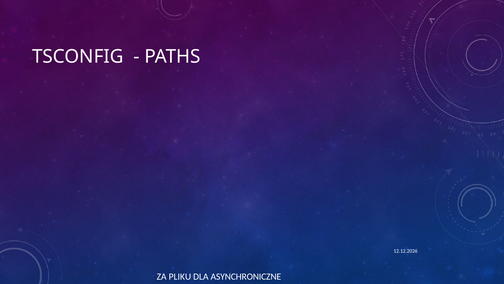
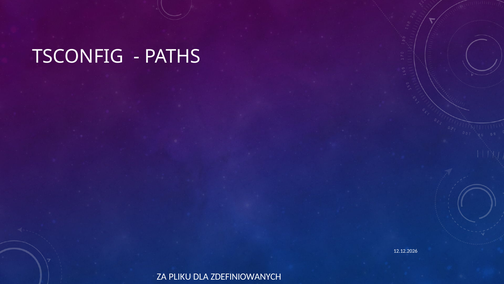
ASYNCHRONICZNE: ASYNCHRONICZNE -> ZDEFINIOWANYCH (246, 276)
